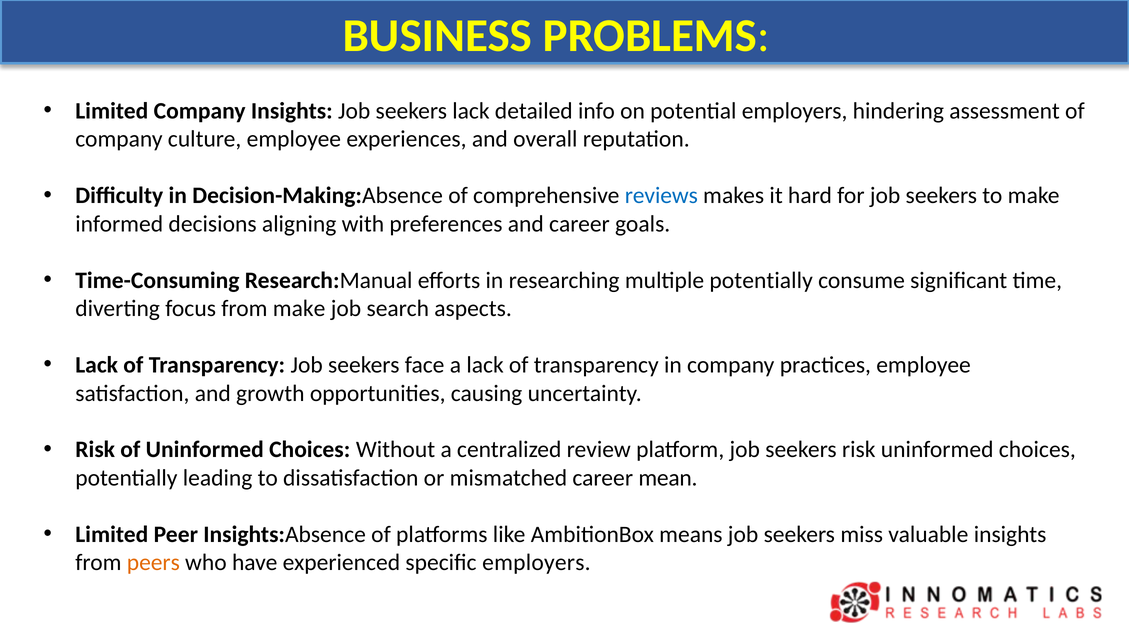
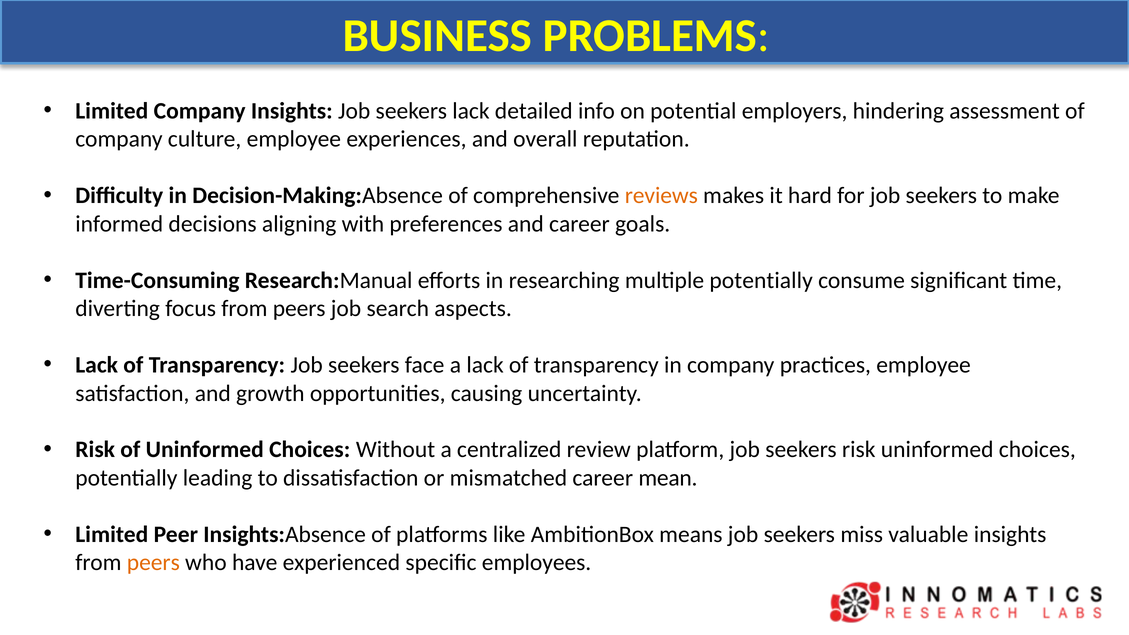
reviews colour: blue -> orange (661, 196)
focus from make: make -> peers (299, 309)
specific employers: employers -> employees (537, 563)
